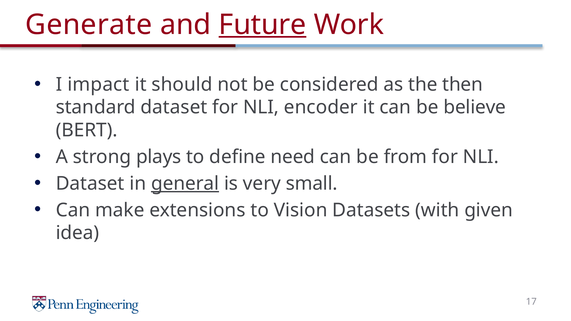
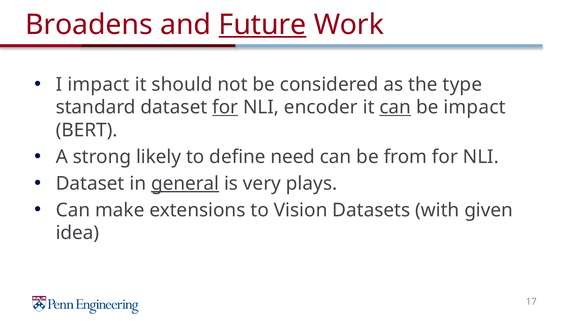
Generate: Generate -> Broadens (89, 25)
then: then -> type (462, 85)
for underline: none -> present (225, 107)
can underline: none -> present (395, 107)
be believe: believe -> impact (475, 107)
plays: plays -> likely (159, 157)
small: small -> plays (312, 184)
